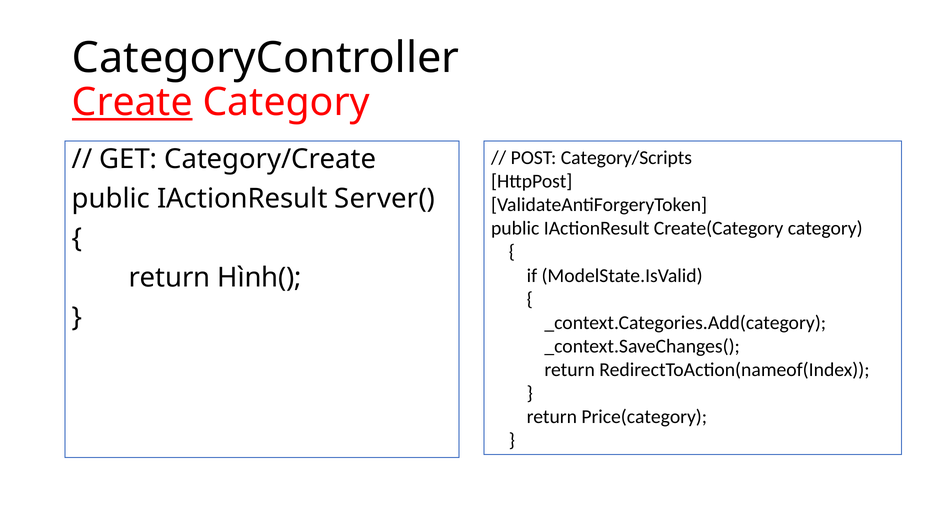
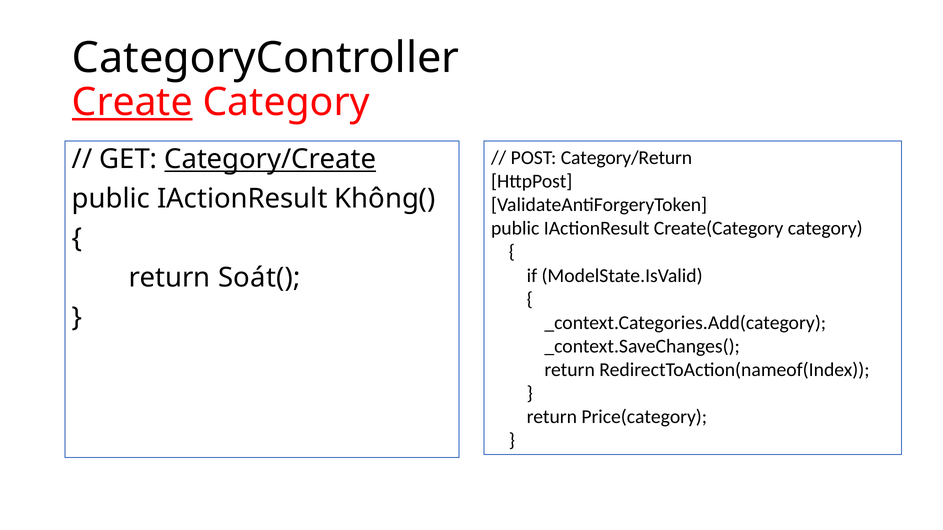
Category/Scripts: Category/Scripts -> Category/Return (626, 158)
Category/Create underline: none -> present (270, 159)
Server(: Server( -> Không( (385, 199)
Hình(: Hình( -> Soát( (259, 278)
